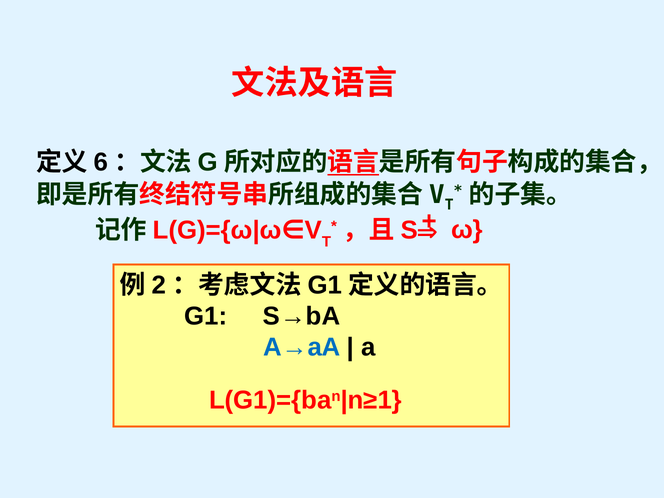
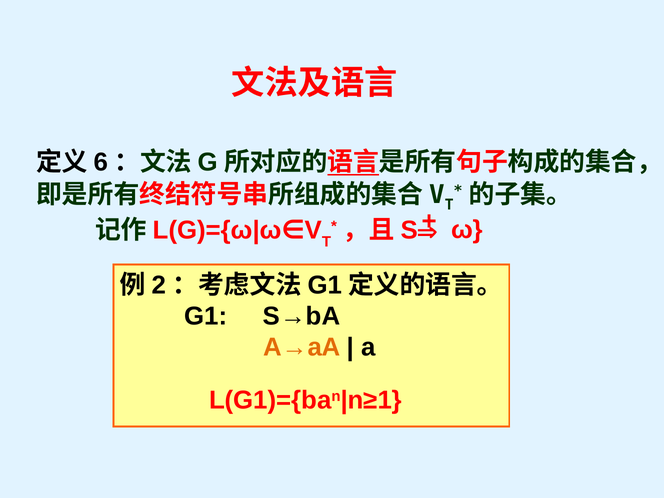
A→aA colour: blue -> orange (302, 347)
